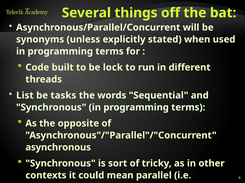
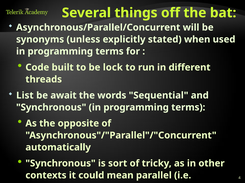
tasks: tasks -> await (63, 96)
asynchronous: asynchronous -> automatically (58, 148)
